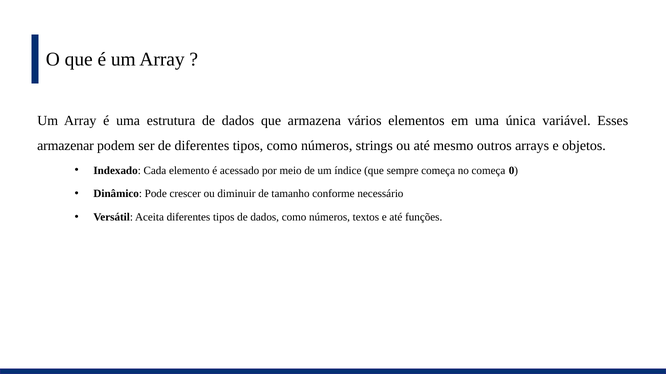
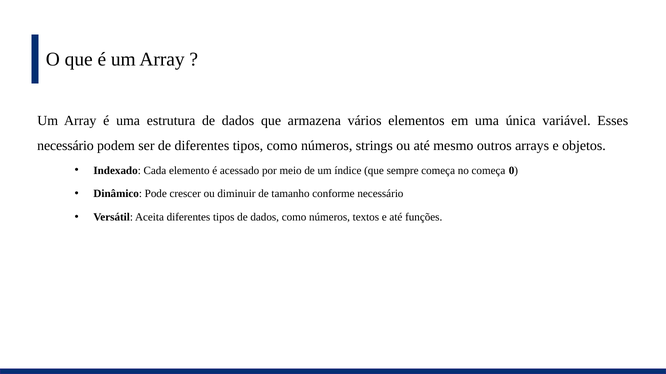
armazenar: armazenar -> necessário (65, 146)
